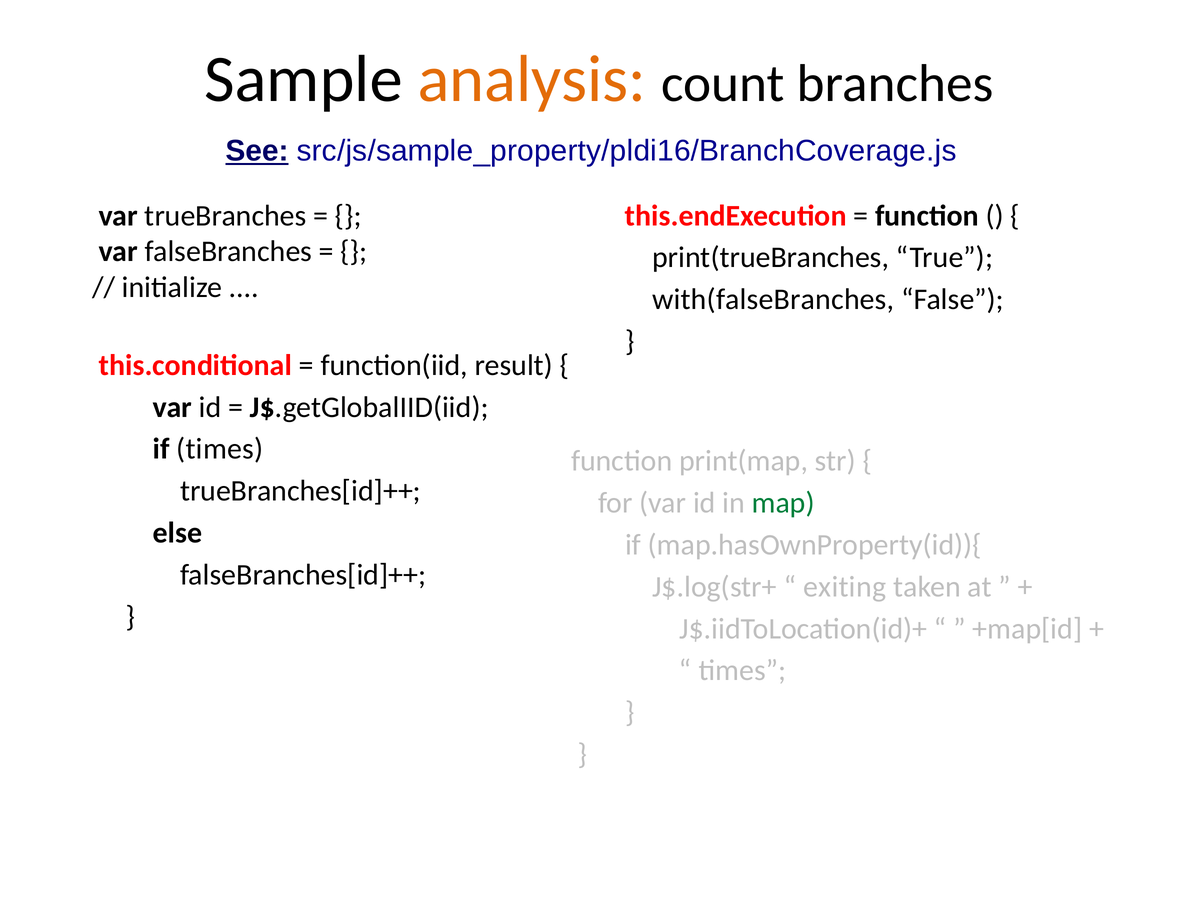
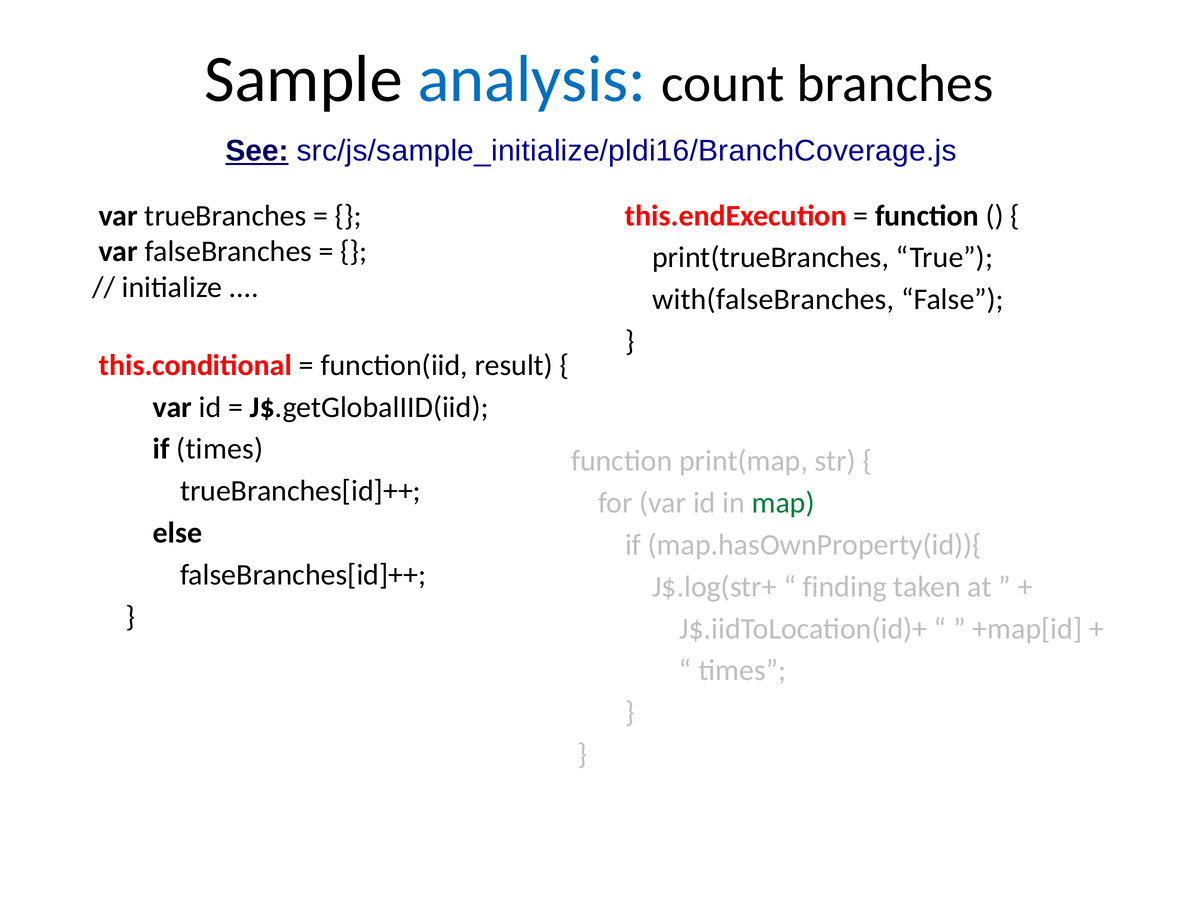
analysis colour: orange -> blue (532, 79)
src/js/sample_property/pldi16/BranchCoverage.js: src/js/sample_property/pldi16/BranchCoverage.js -> src/js/sample_initialize/pldi16/BranchCoverage.js (627, 151)
exiting: exiting -> finding (845, 587)
